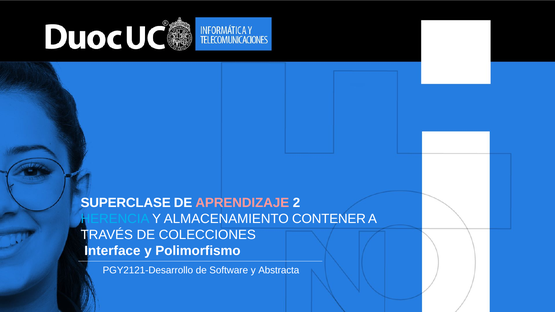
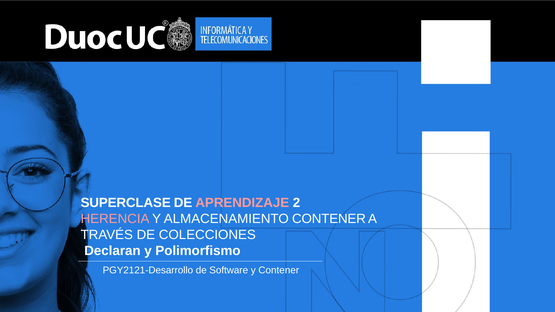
HERENCIA colour: light blue -> pink (115, 219)
Interface: Interface -> Declaran (112, 251)
y Abstracta: Abstracta -> Contener (279, 270)
